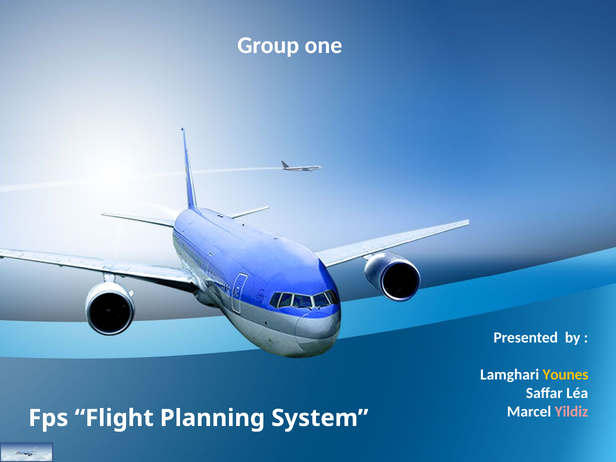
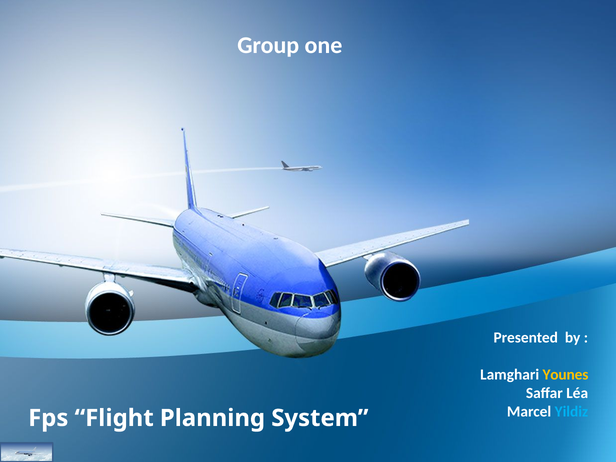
Yildiz colour: pink -> light blue (571, 412)
